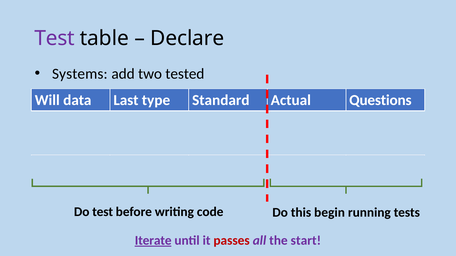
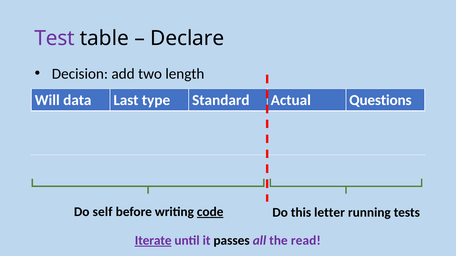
Systems: Systems -> Decision (80, 74)
tested: tested -> length (185, 74)
Do test: test -> self (103, 212)
code underline: none -> present (210, 212)
begin: begin -> letter (330, 213)
passes colour: red -> black (232, 241)
start: start -> read (306, 241)
